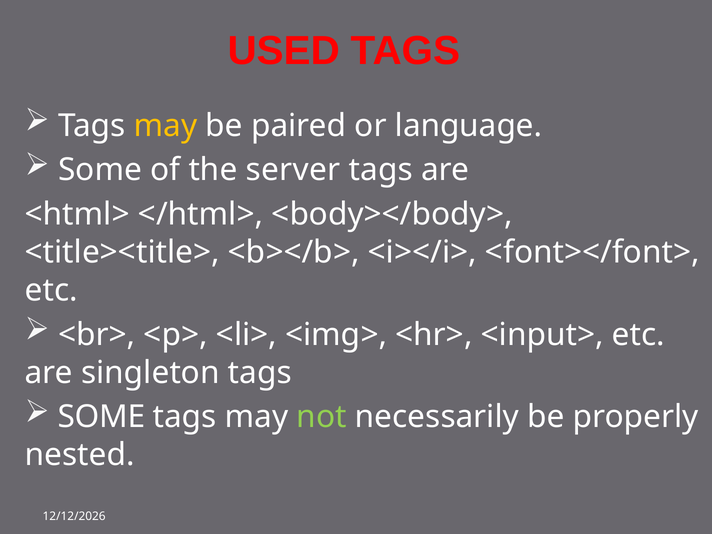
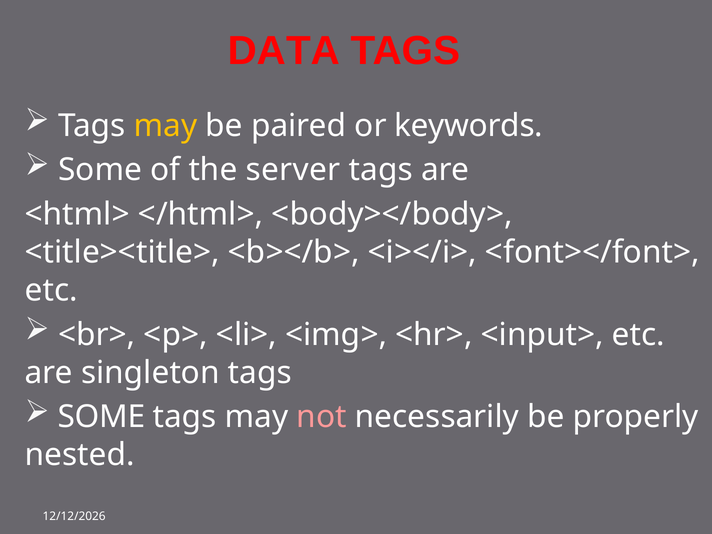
USED: USED -> DATA (284, 51)
language: language -> keywords (469, 126)
not colour: light green -> pink (322, 417)
